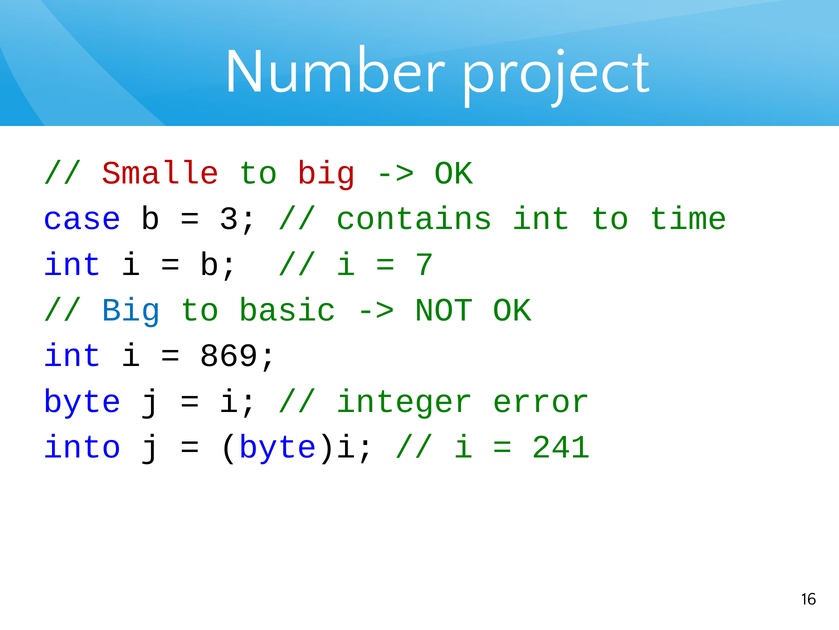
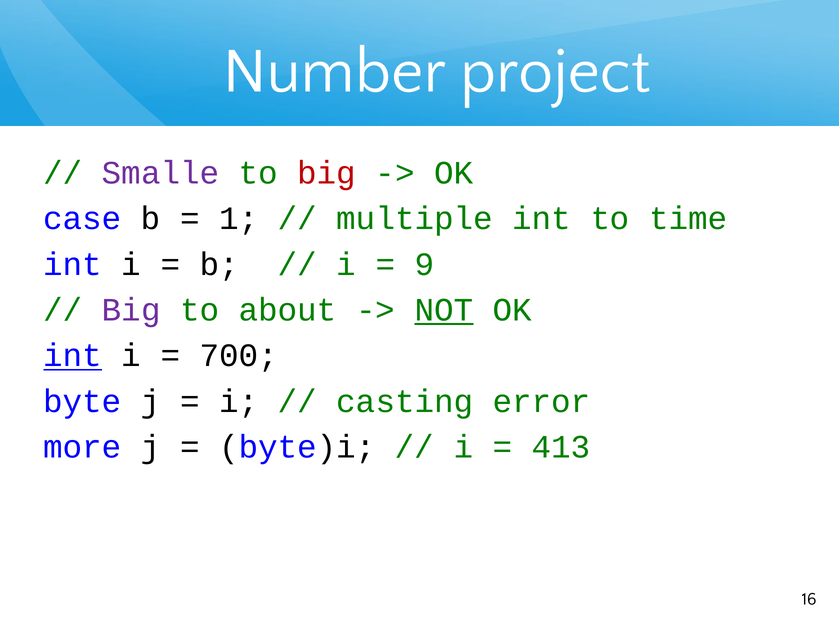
Smalle colour: red -> purple (161, 173)
3: 3 -> 1 (239, 218)
contains: contains -> multiple (415, 218)
7: 7 -> 9 (424, 264)
Big colour: blue -> purple (131, 310)
basic: basic -> about (288, 310)
NOT underline: none -> present (444, 310)
int underline: none -> present (73, 355)
869: 869 -> 700 (239, 355)
integer: integer -> casting (405, 401)
into: into -> more (82, 447)
241: 241 -> 413 (561, 447)
